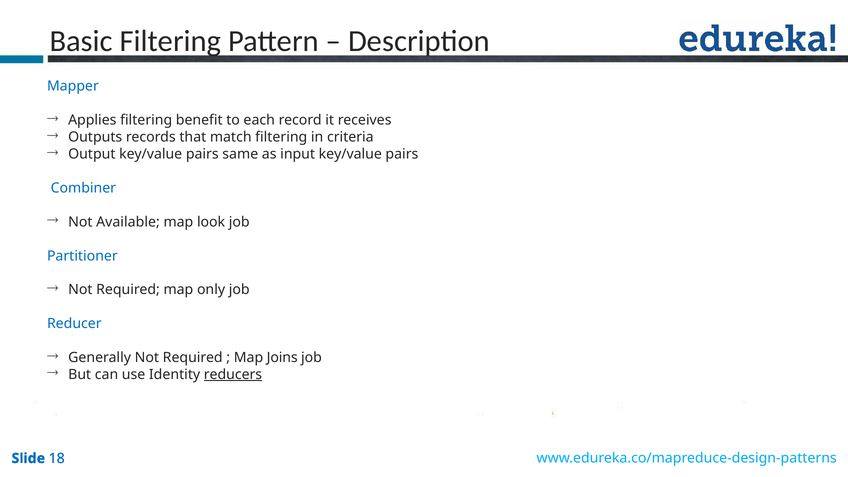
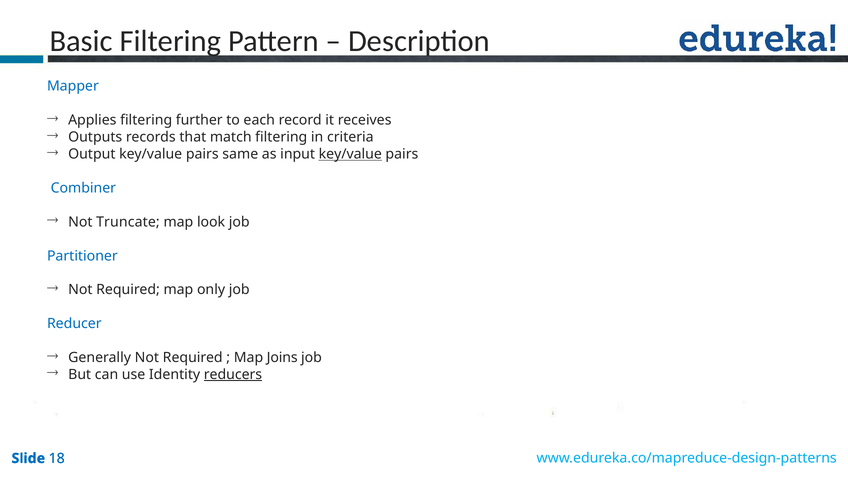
benefit: benefit -> further (199, 120)
key/value underline: none -> present (350, 154)
Available: Available -> Truncate (128, 222)
